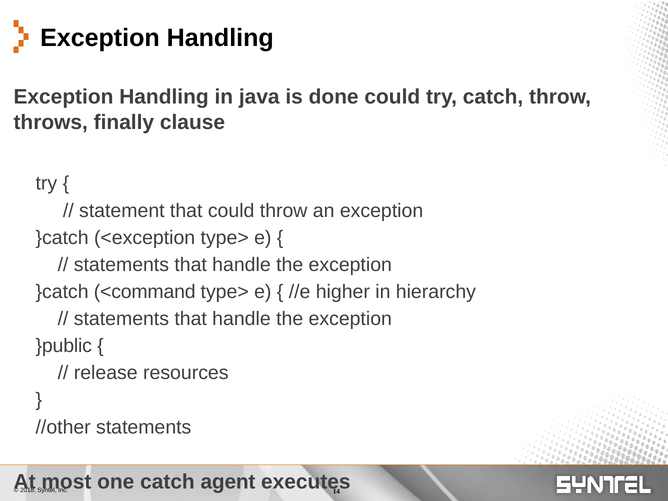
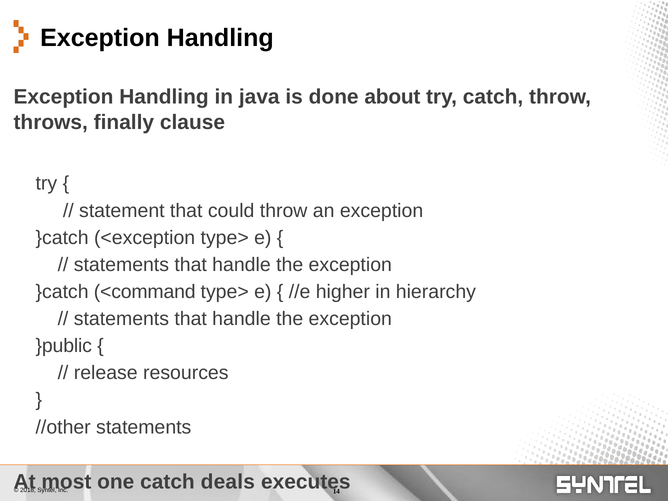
done could: could -> about (392, 97)
agent: agent -> deals (228, 482)
